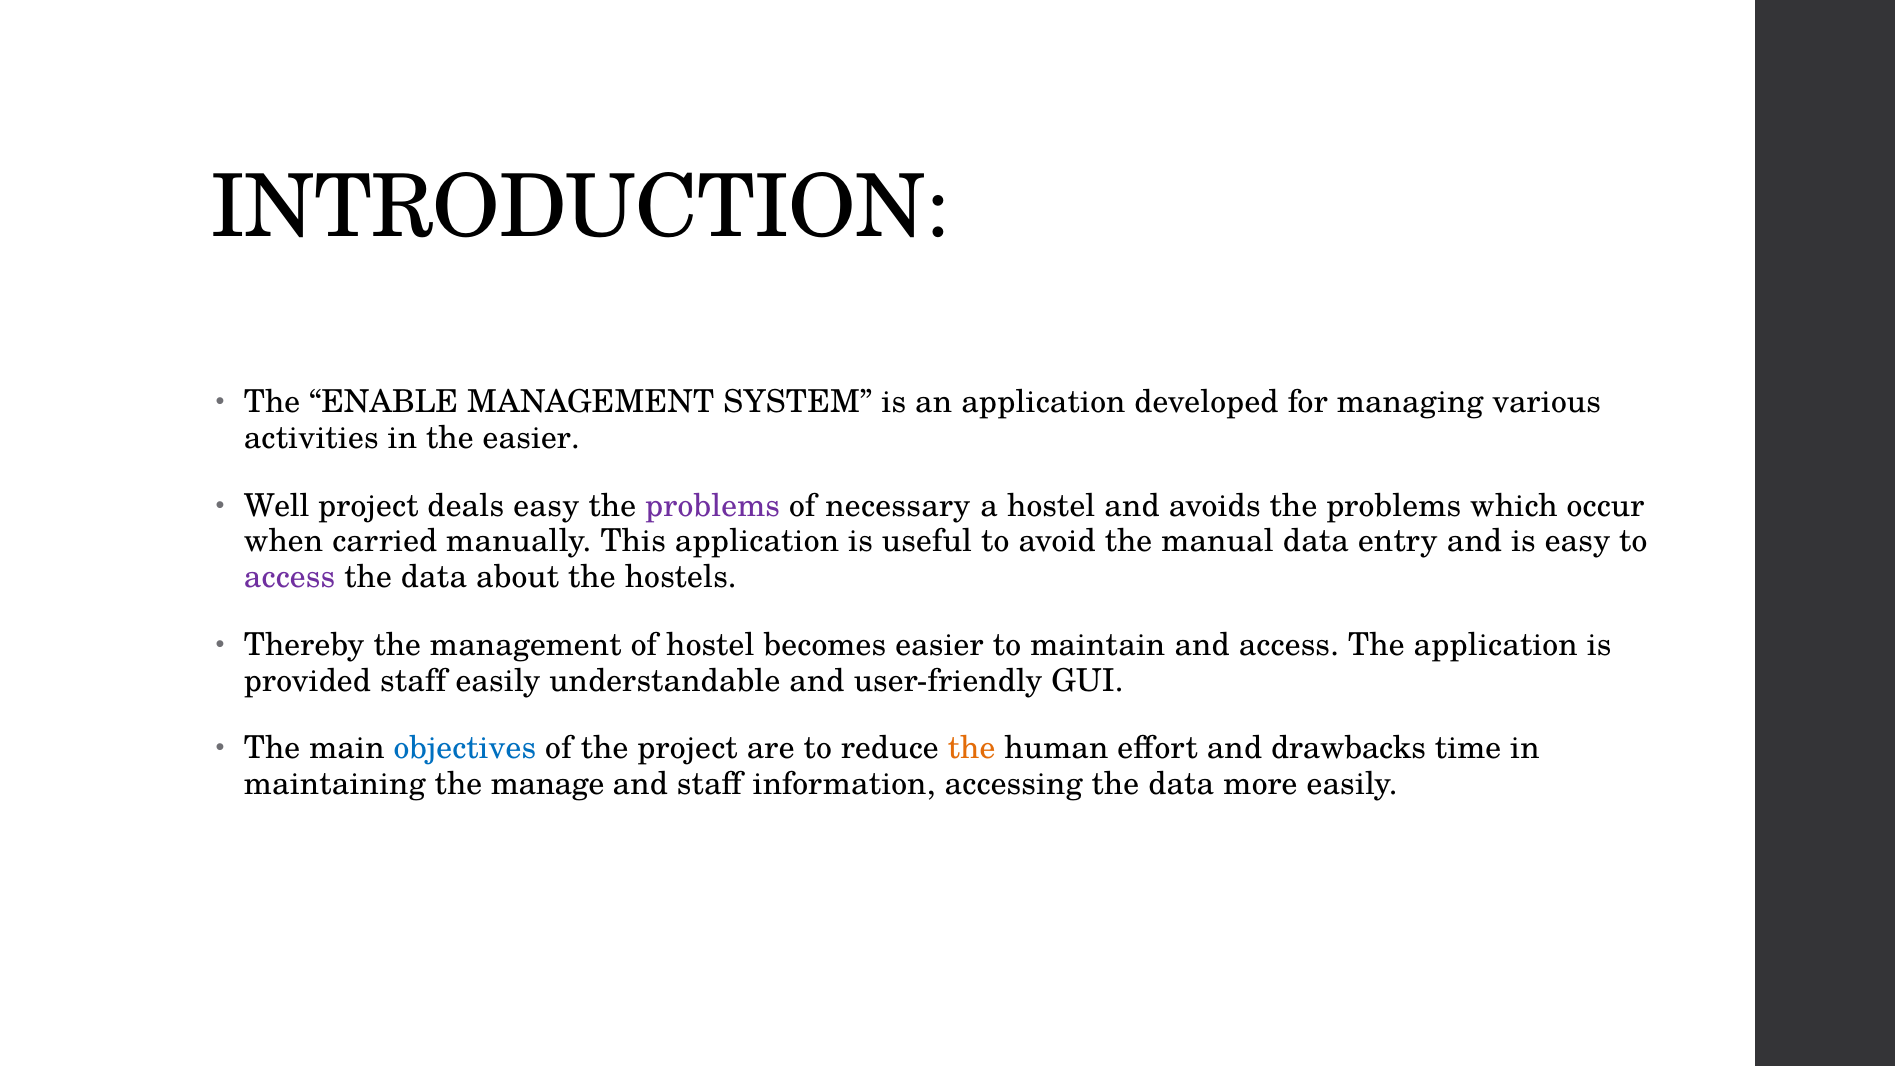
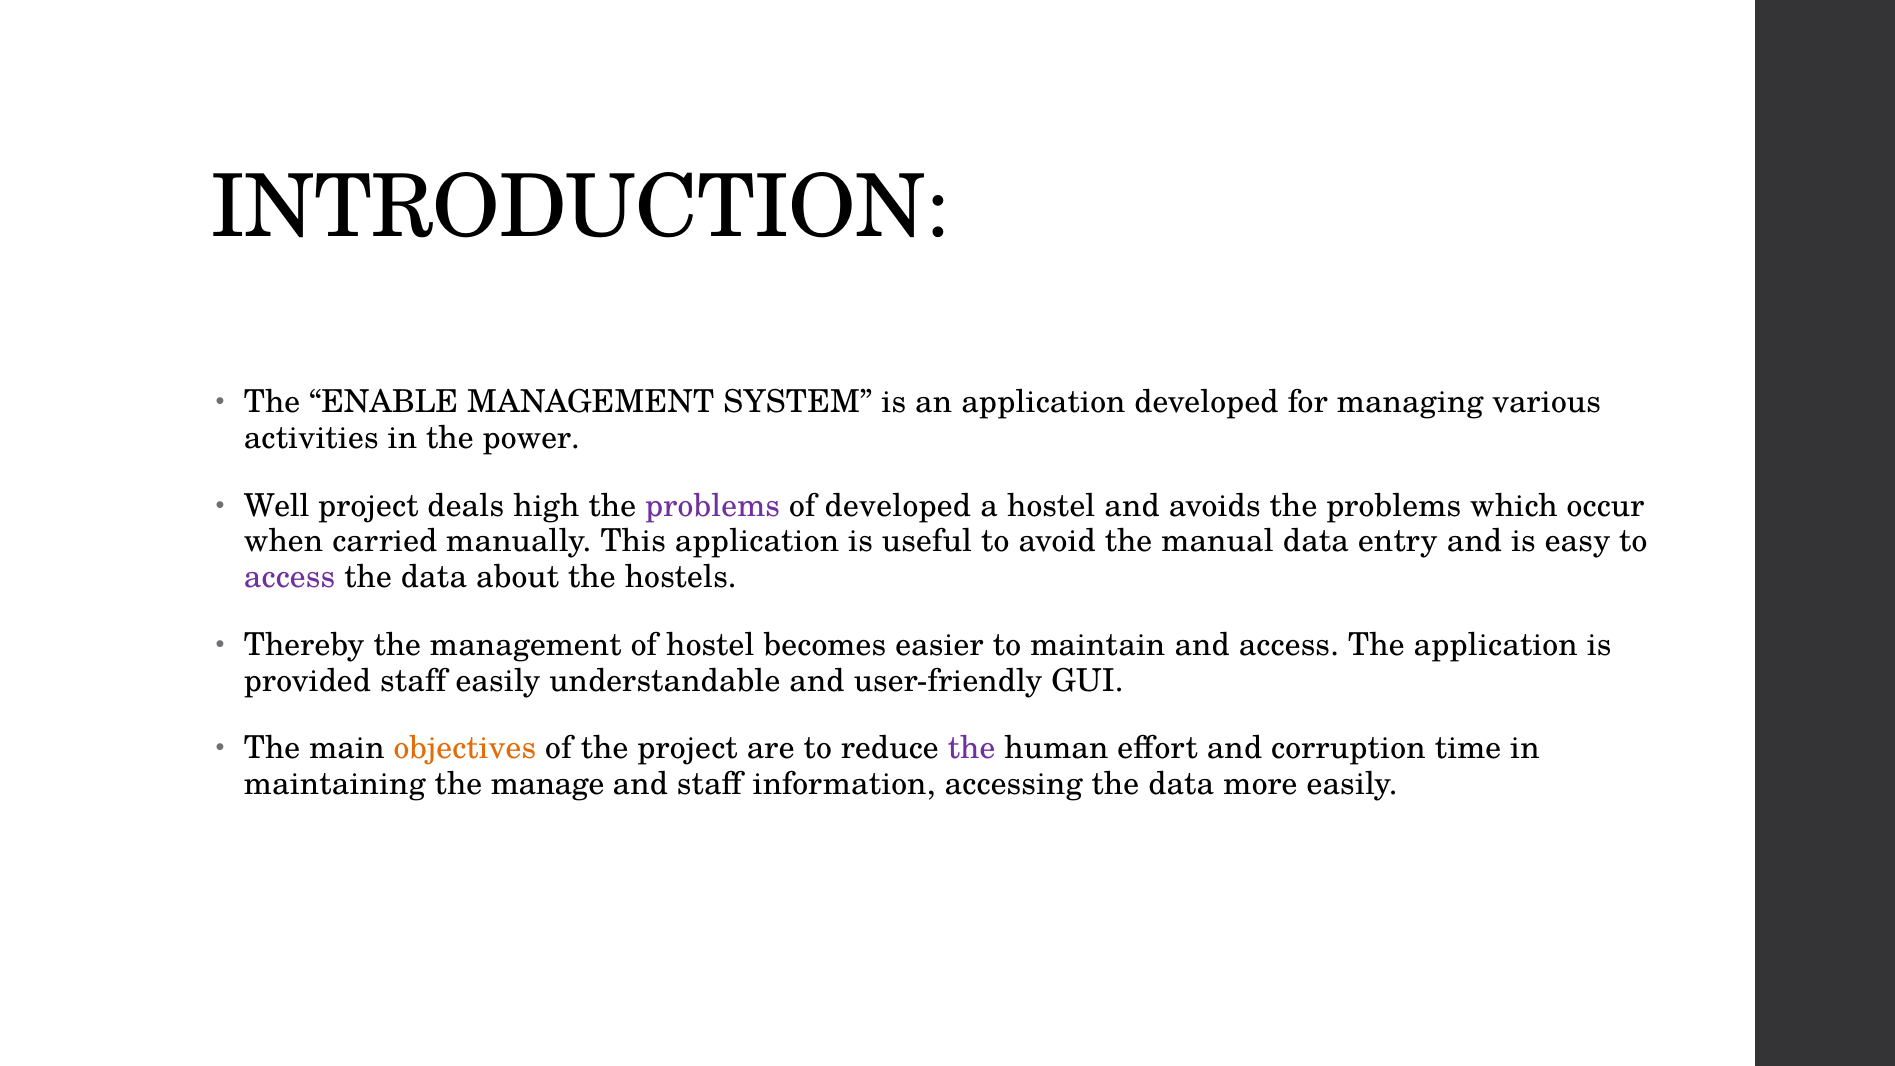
the easier: easier -> power (531, 438)
deals easy: easy -> high (546, 506)
of necessary: necessary -> developed (898, 506)
objectives colour: blue -> orange (465, 748)
the colour: orange -> purple (972, 748)
drawbacks: drawbacks -> corruption (1348, 748)
